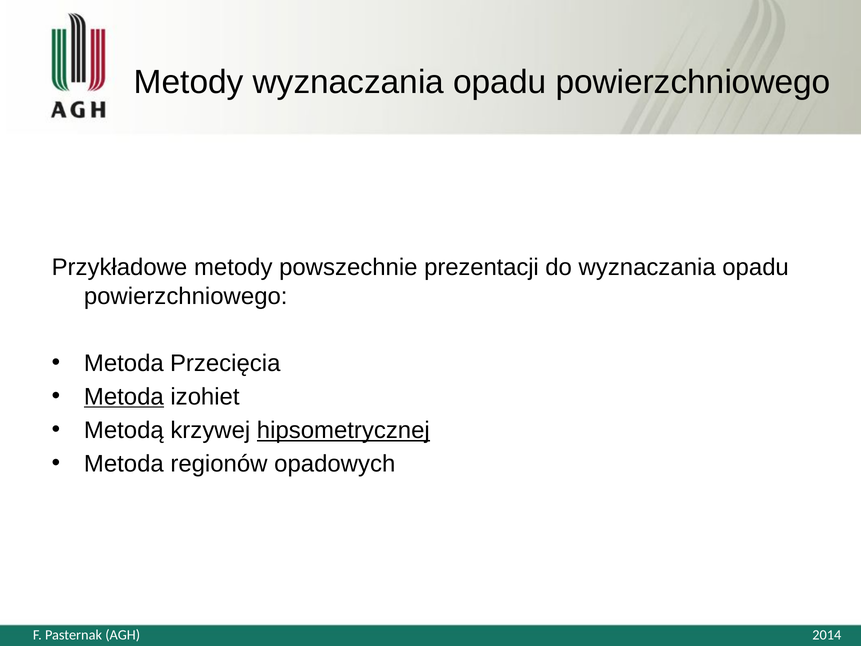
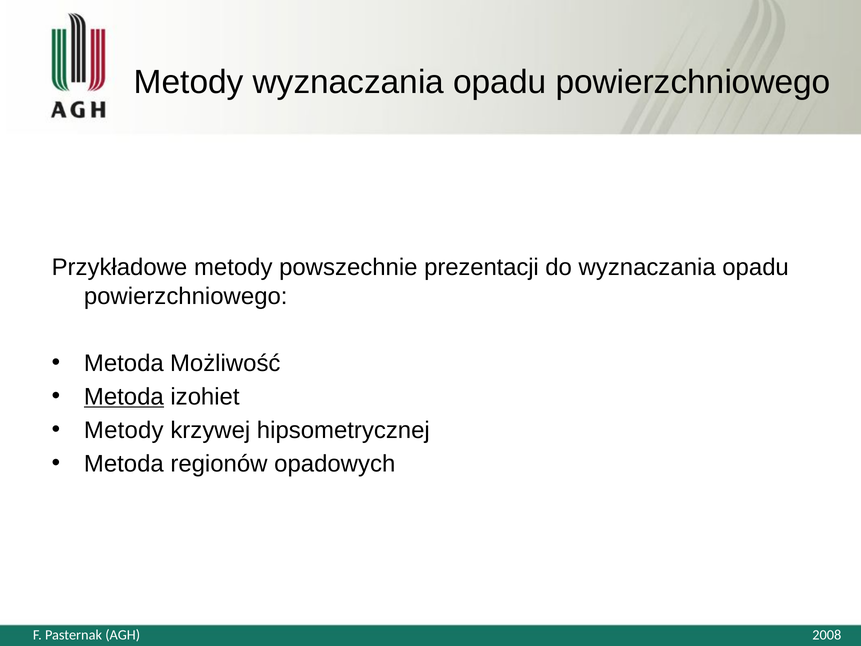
Przecięcia: Przecięcia -> Możliwość (225, 363)
Metodą: Metodą -> Metody (124, 430)
hipsometrycznej underline: present -> none (343, 430)
2014: 2014 -> 2008 (827, 635)
